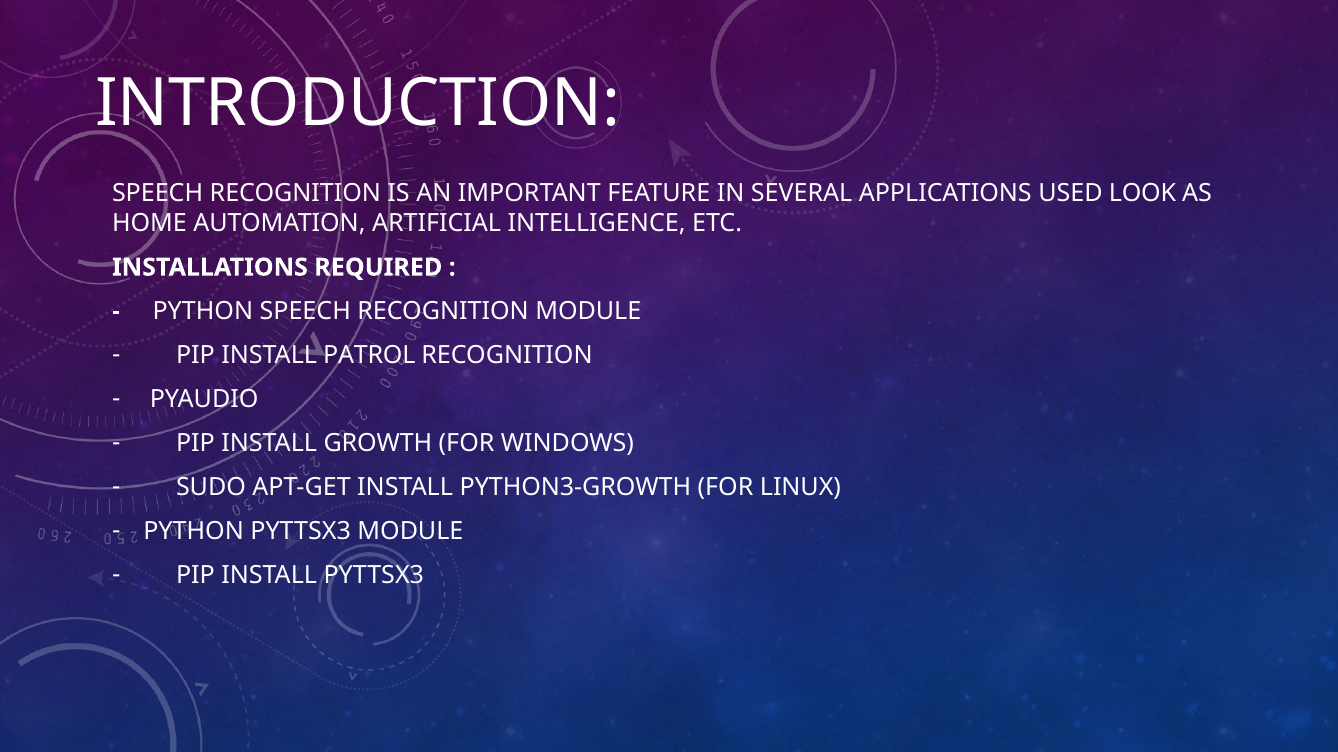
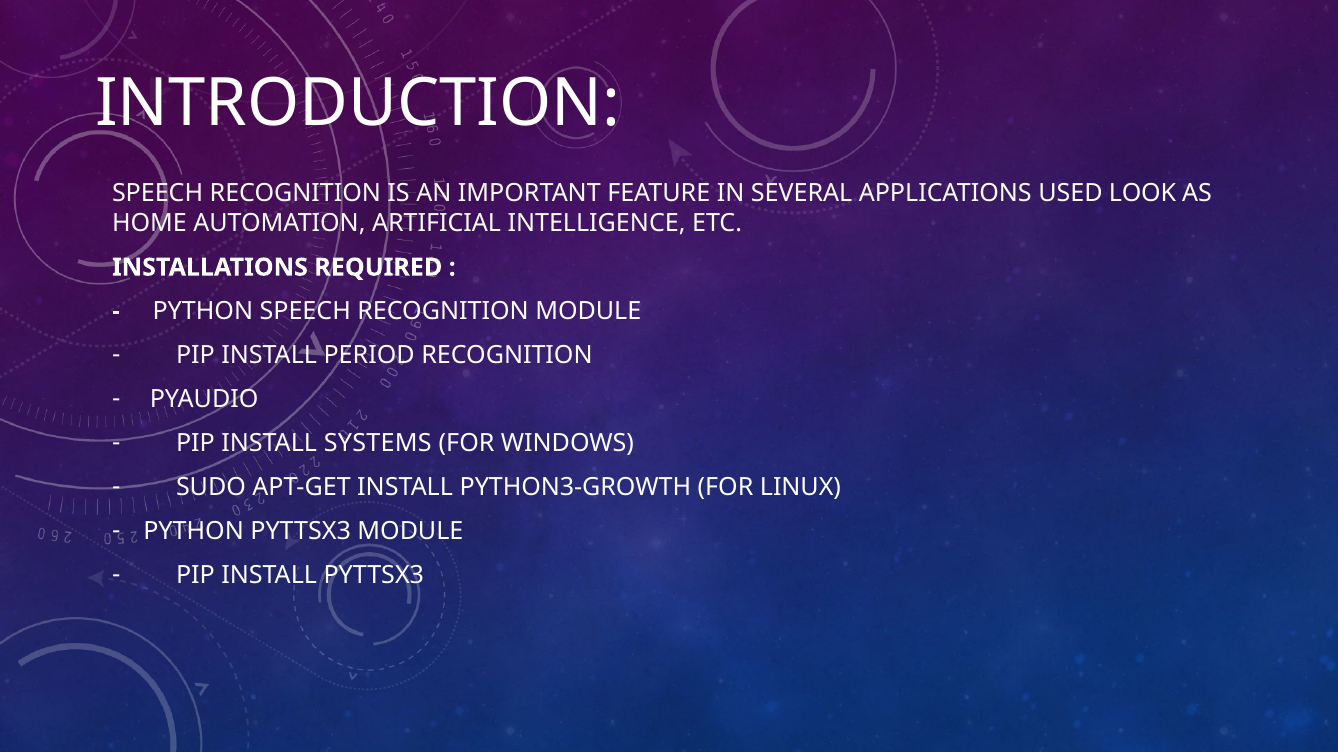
PATROL: PATROL -> PERIOD (369, 356)
GROWTH: GROWTH -> SYSTEMS (378, 444)
